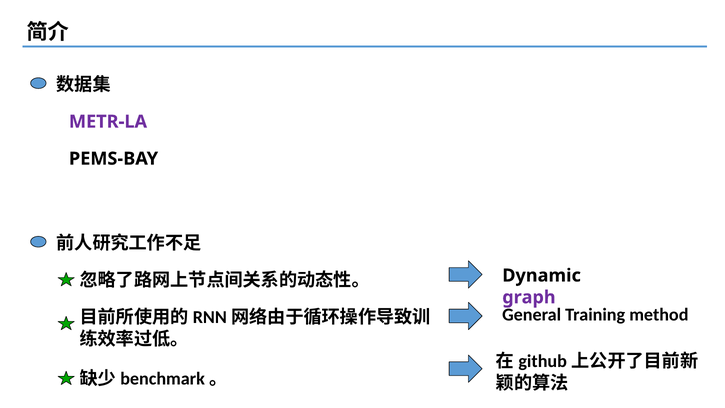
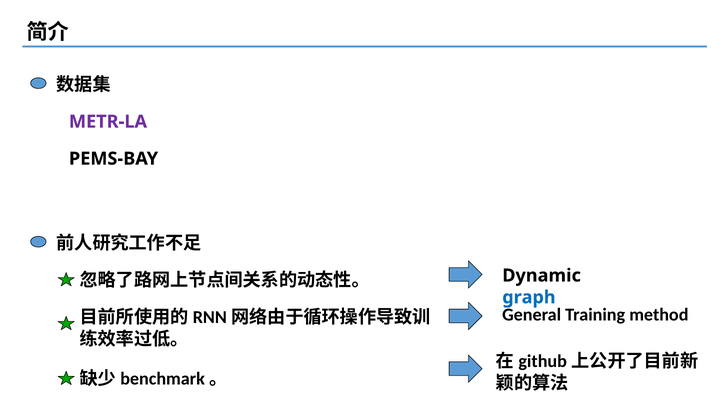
graph colour: purple -> blue (529, 297)
